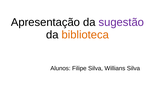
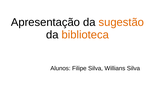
sugestão colour: purple -> orange (121, 22)
